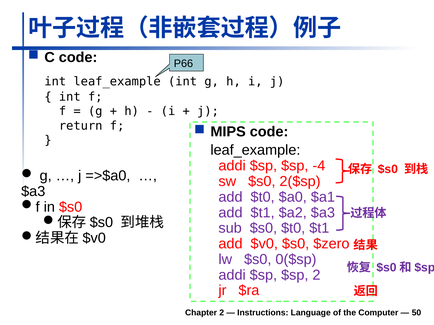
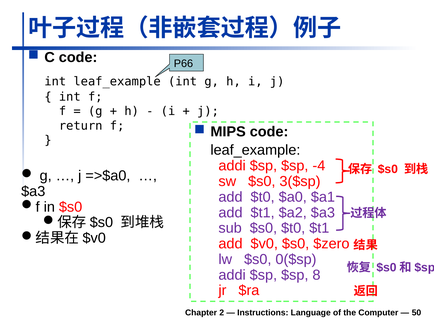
2($sp: 2($sp -> 3($sp (300, 182)
$sp 2: 2 -> 8 (317, 275)
